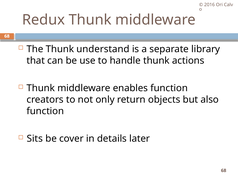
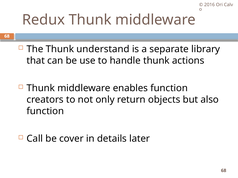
Sits: Sits -> Call (35, 139)
